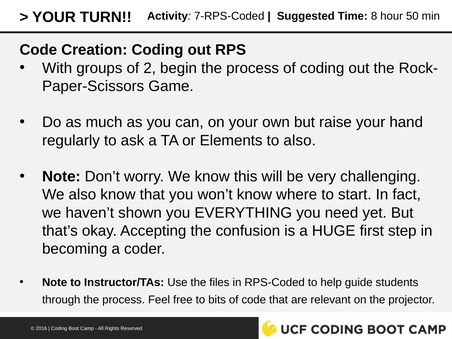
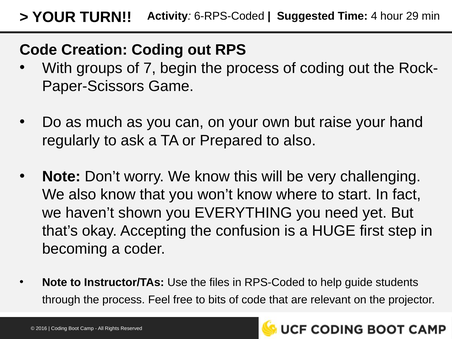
7-RPS-Coded: 7-RPS-Coded -> 6-RPS-Coded (229, 16)
8: 8 -> 4 (374, 16)
50: 50 -> 29 (412, 16)
2: 2 -> 7 (150, 68)
Elements: Elements -> Prepared (231, 140)
